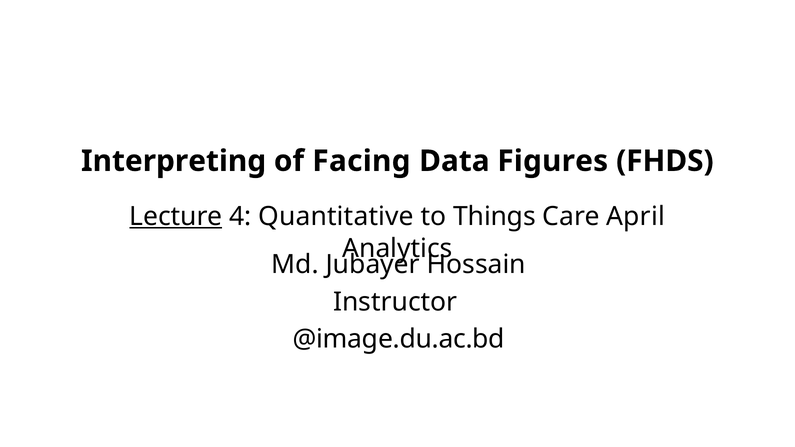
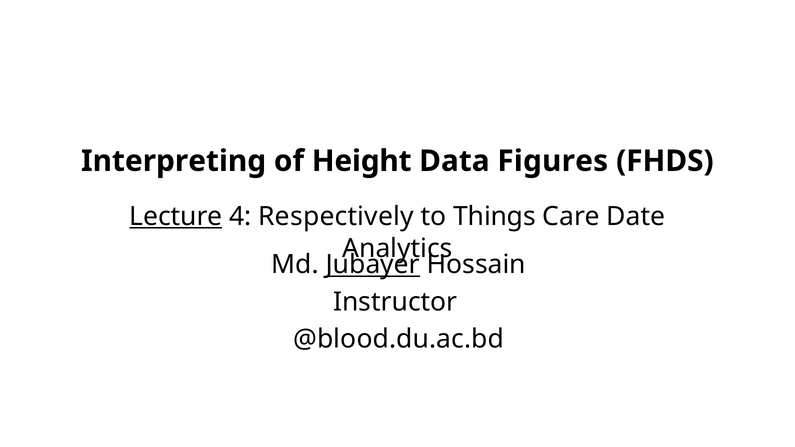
Facing: Facing -> Height (362, 161)
Quantitative: Quantitative -> Respectively (336, 217)
April: April -> Date (636, 217)
Jubayer underline: none -> present (373, 265)
@image.du.ac.bd: @image.du.ac.bd -> @blood.du.ac.bd (399, 339)
